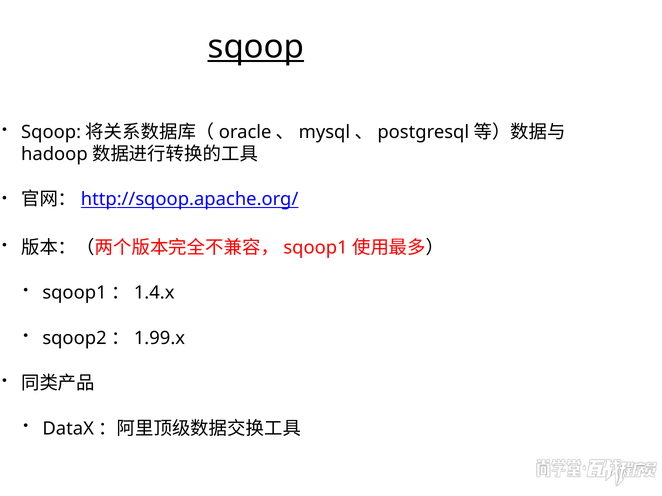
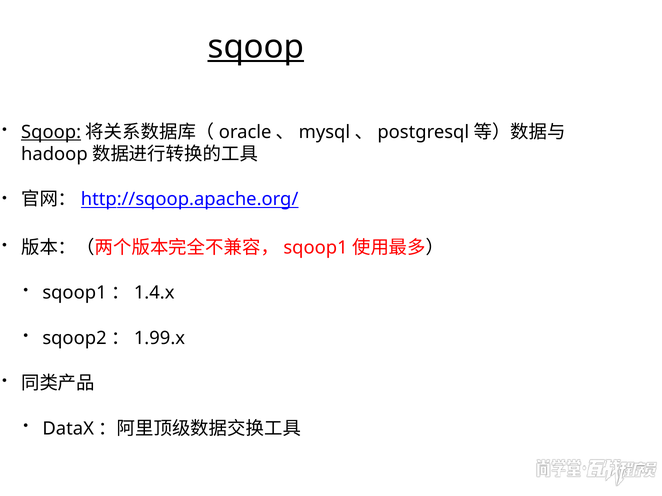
Sqoop underline: none -> present (51, 132)
